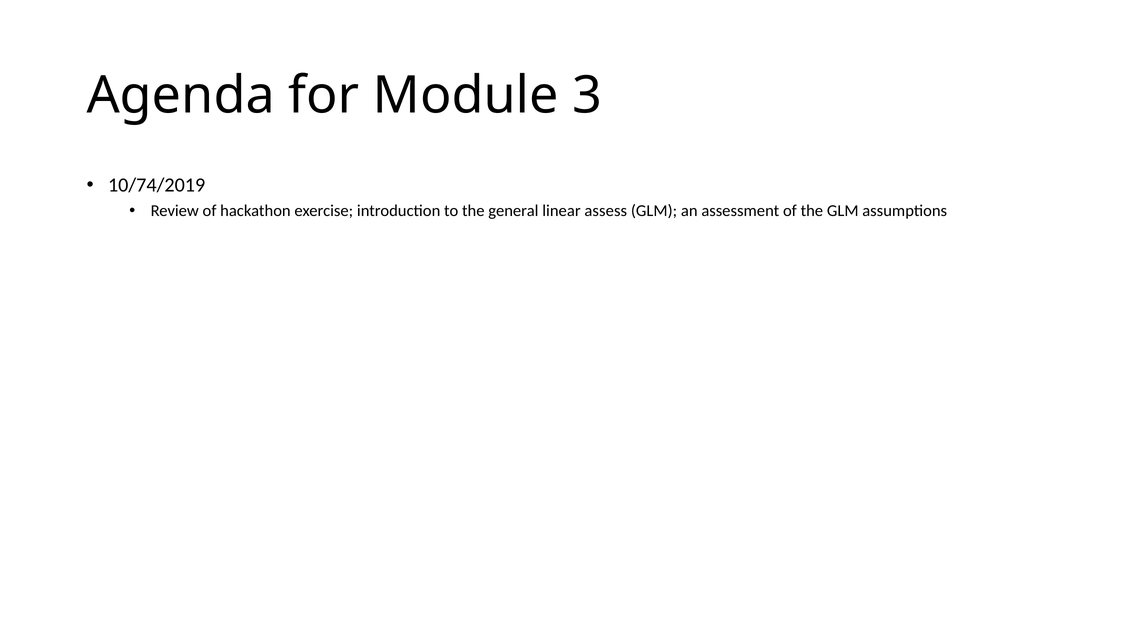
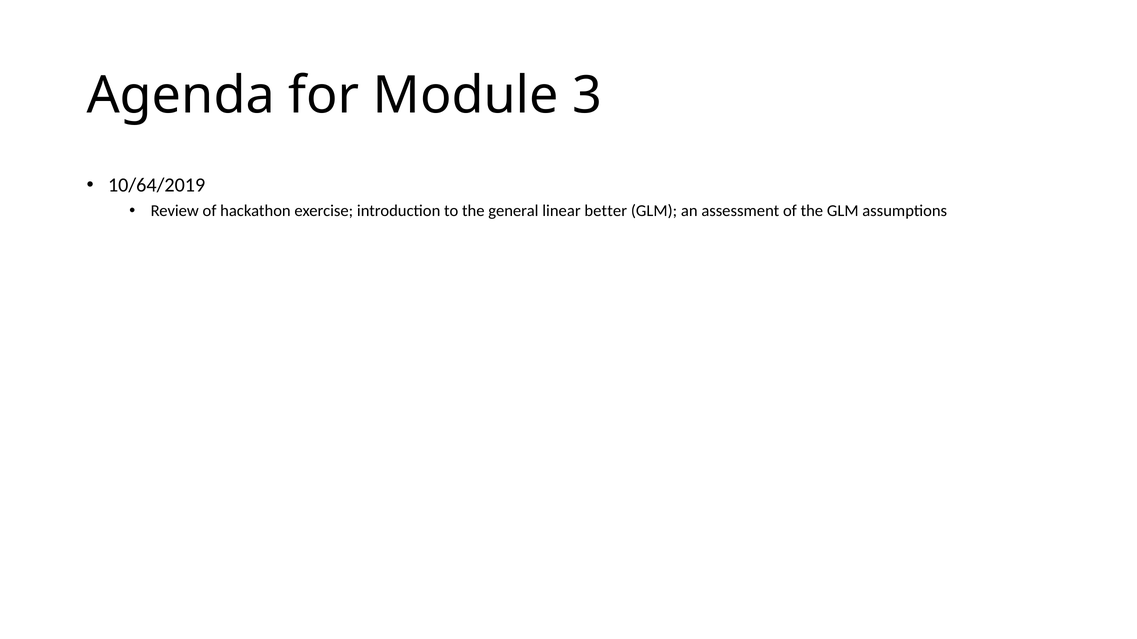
10/74/2019: 10/74/2019 -> 10/64/2019 (157, 185)
linear assess: assess -> better (606, 211)
